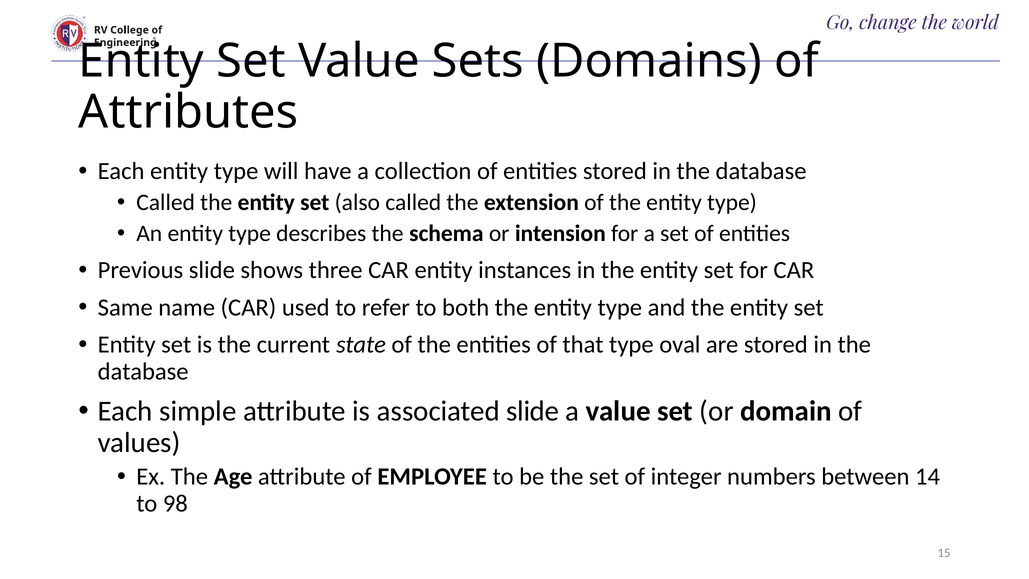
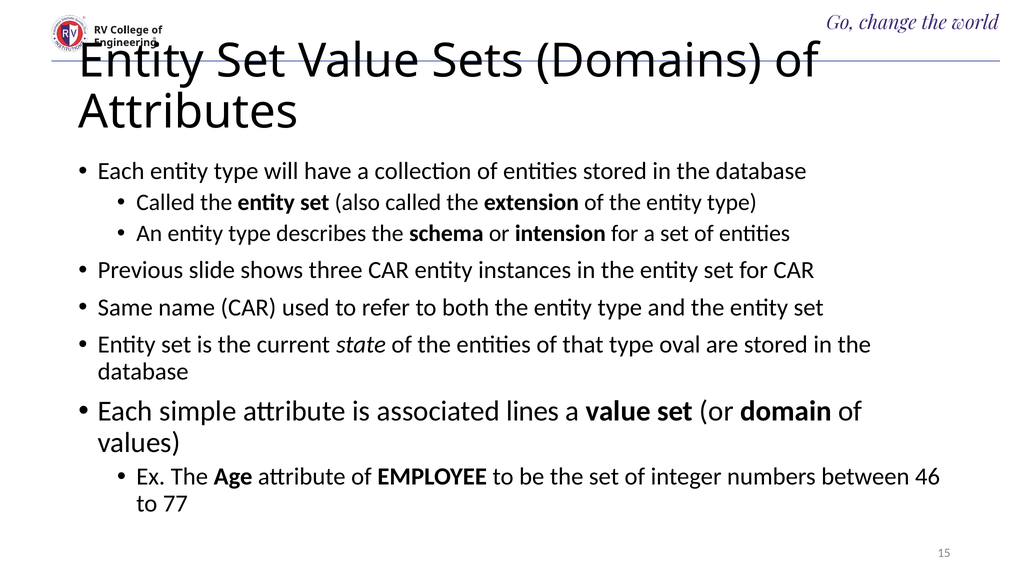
associated slide: slide -> lines (533, 411)
14: 14 -> 46 (928, 477)
98: 98 -> 77 (175, 503)
